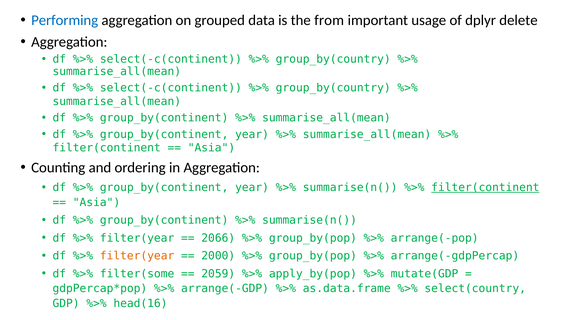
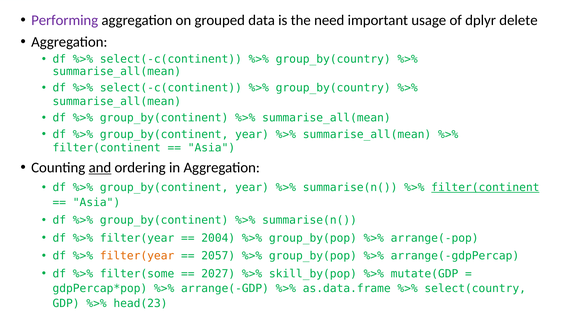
Performing colour: blue -> purple (65, 20)
from: from -> need (329, 20)
and underline: none -> present (100, 168)
2066: 2066 -> 2004 (218, 238)
2000: 2000 -> 2057 (218, 256)
2059: 2059 -> 2027 (218, 274)
apply_by(pop: apply_by(pop -> skill_by(pop (313, 274)
head(16: head(16 -> head(23 (140, 303)
